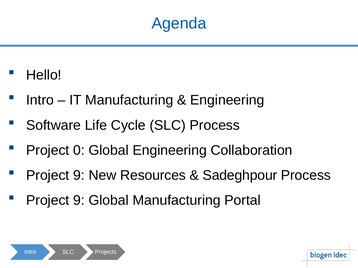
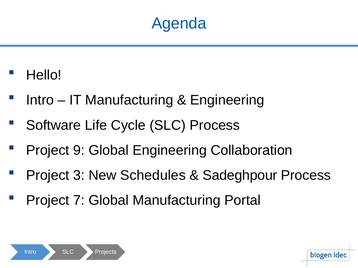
0: 0 -> 9 (79, 150)
9: 9 -> 3 (79, 176)
Resources: Resources -> Schedules (153, 176)
9: 9 -> 7 (79, 201)
